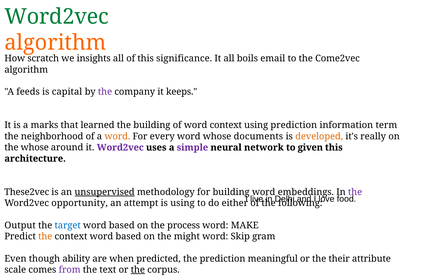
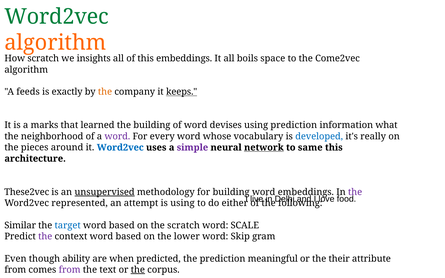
this significance: significance -> embeddings (184, 59)
email: email -> space (273, 59)
capital: capital -> exactly (67, 92)
the colour: purple -> orange (105, 92)
keeps underline: none -> present (182, 92)
word context: context -> devises (226, 125)
term: term -> what (386, 125)
word colour: orange -> purple (117, 136)
documents: documents -> vocabulary (258, 136)
developed colour: orange -> blue (319, 136)
the whose: whose -> pieces (35, 148)
Word2vec colour: purple -> blue (120, 148)
network underline: none -> present (264, 148)
given: given -> same (310, 148)
opportunity: opportunity -> represented (80, 203)
Output: Output -> Similar (20, 225)
the process: process -> scratch (184, 225)
MAKE: MAKE -> SCALE (245, 225)
the colour: orange -> purple (45, 237)
might: might -> lower (187, 237)
scale: scale -> from (15, 270)
